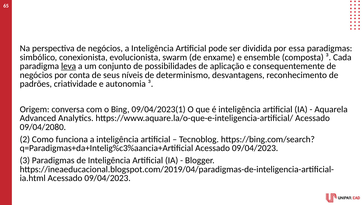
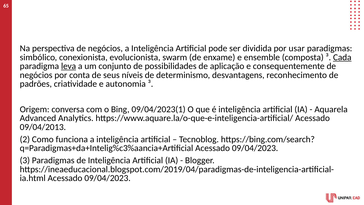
essa: essa -> usar (297, 48)
Cada underline: none -> present (342, 57)
09/04/2080: 09/04/2080 -> 09/04/2013 (43, 127)
